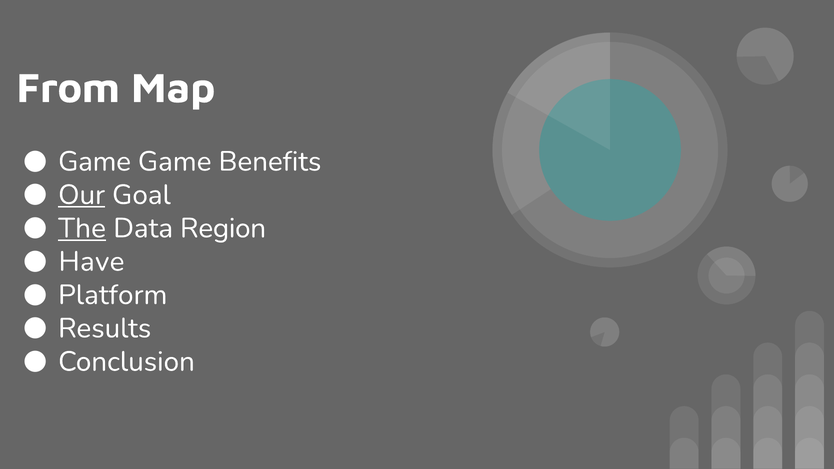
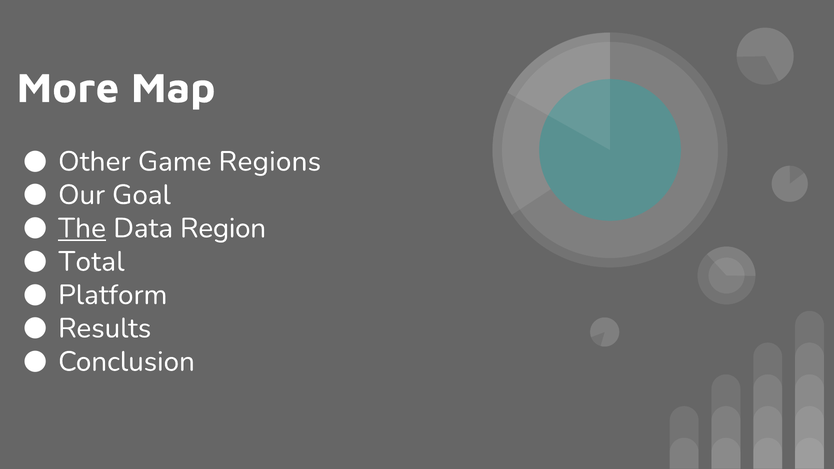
From: From -> More (68, 88)
Game: Game -> Other (94, 161)
Benefits: Benefits -> Regions (270, 161)
Our underline: present -> none (82, 195)
Have: Have -> Total (92, 262)
